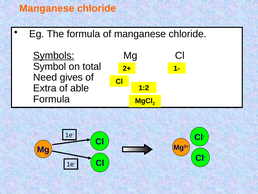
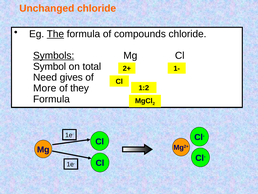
Manganese: Manganese -> Unchanged (47, 8)
The underline: none -> present (55, 34)
of manganese: manganese -> compounds (140, 34)
Extra: Extra -> More (45, 88)
able: able -> they (80, 88)
